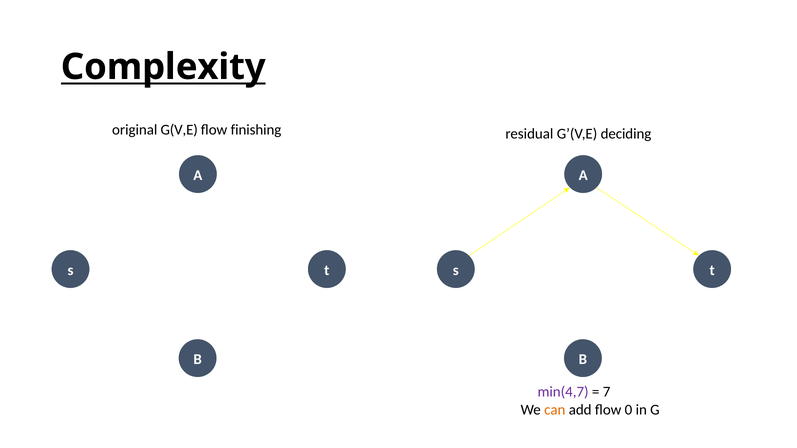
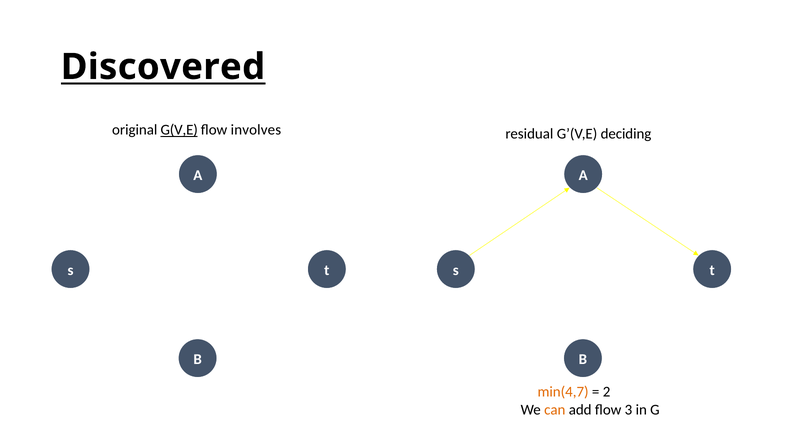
Complexity: Complexity -> Discovered (163, 67)
G(V,E underline: none -> present (179, 130)
finishing: finishing -> involves (256, 130)
min(4,7 colour: purple -> orange (563, 392)
7: 7 -> 2 (607, 392)
0: 0 -> 3 (628, 410)
